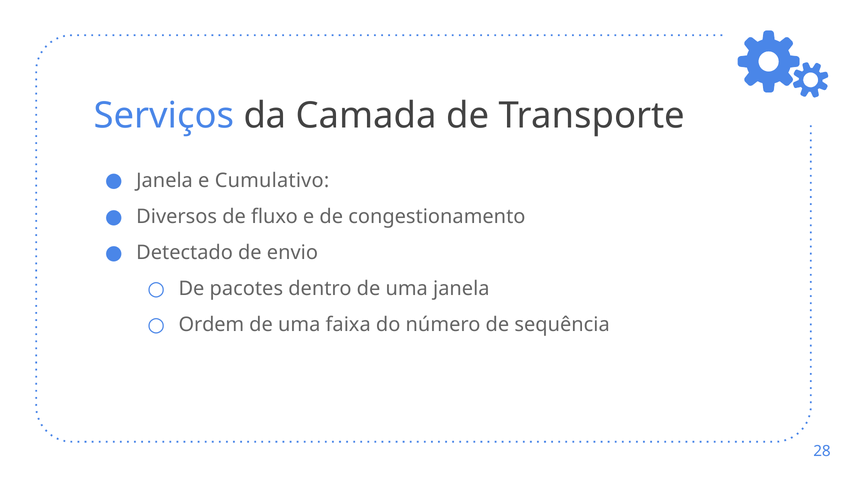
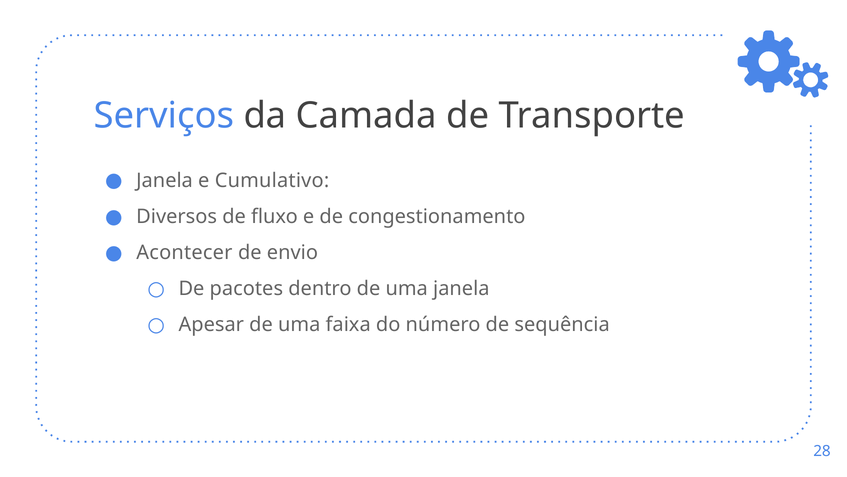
Detectado: Detectado -> Acontecer (184, 252)
Ordem: Ordem -> Apesar (211, 324)
